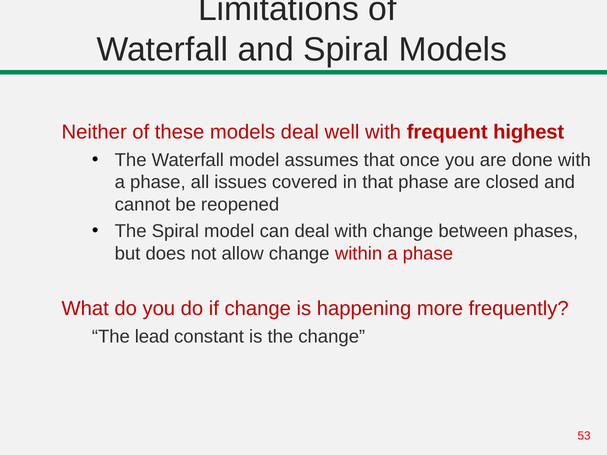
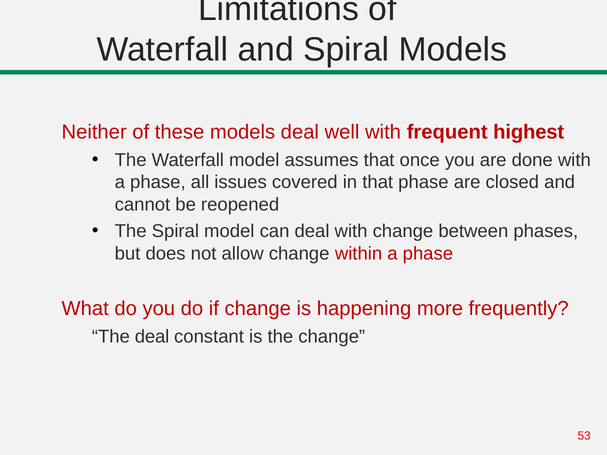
The lead: lead -> deal (152, 337)
